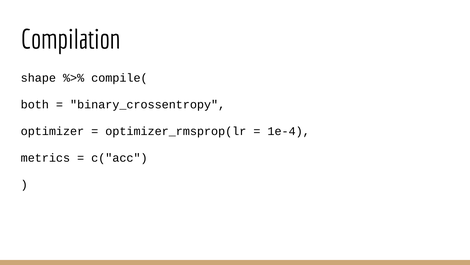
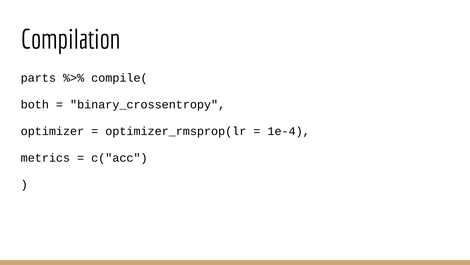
shape: shape -> parts (38, 78)
